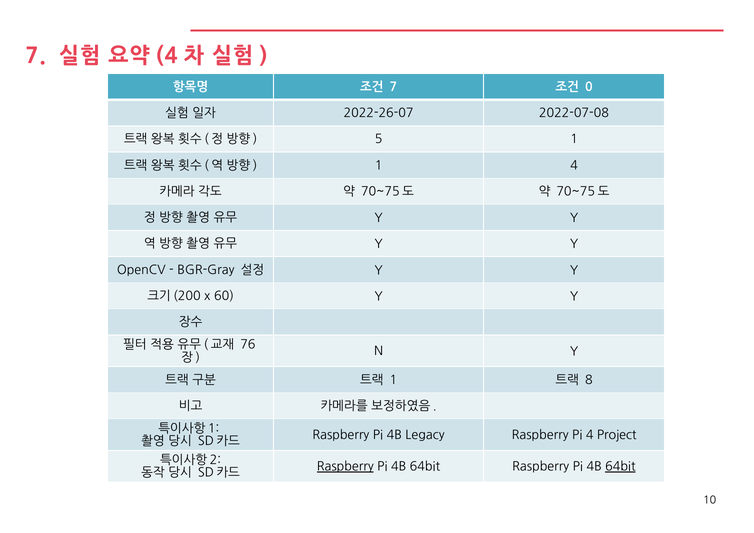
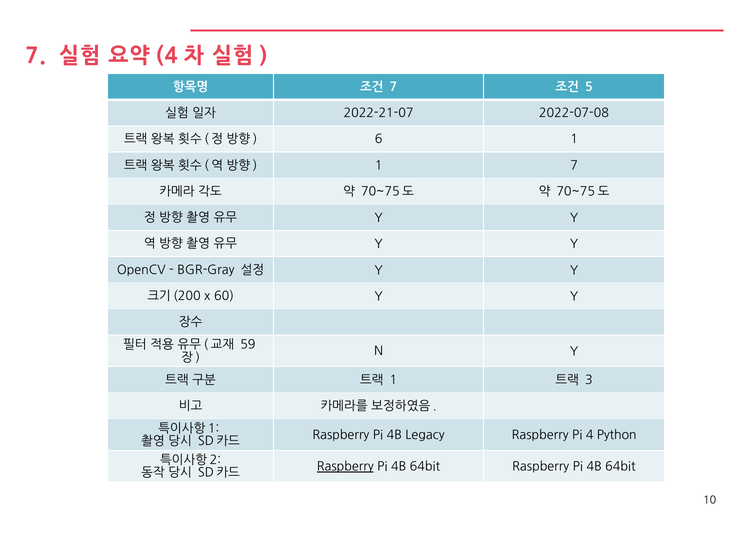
0: 0 -> 5 (589, 87)
2022-26-07: 2022-26-07 -> 2022-21-07 (379, 113)
5: 5 -> 6 (379, 139)
1 4: 4 -> 7 (574, 165)
76: 76 -> 59 (248, 345)
8: 8 -> 3 (589, 380)
Project: Project -> Python (617, 435)
64bit underline: present -> none (620, 467)
